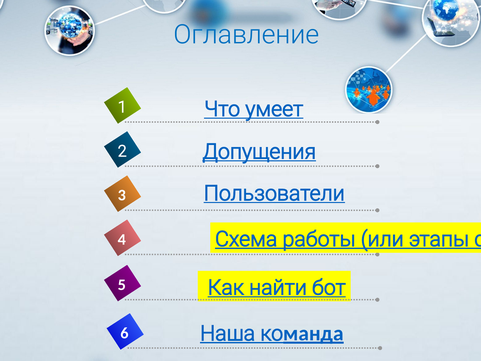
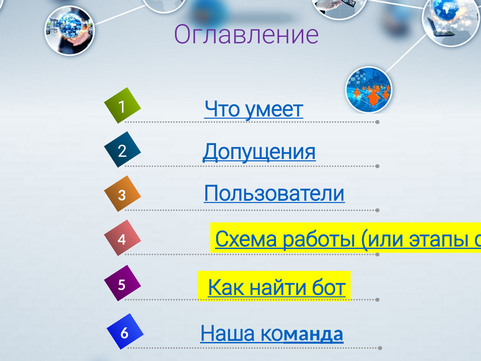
Оглавление colour: blue -> purple (246, 35)
